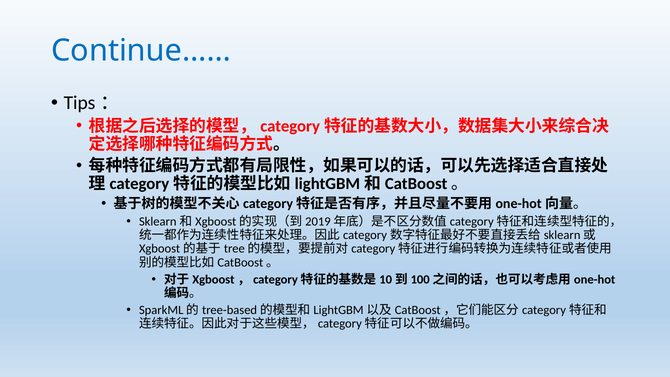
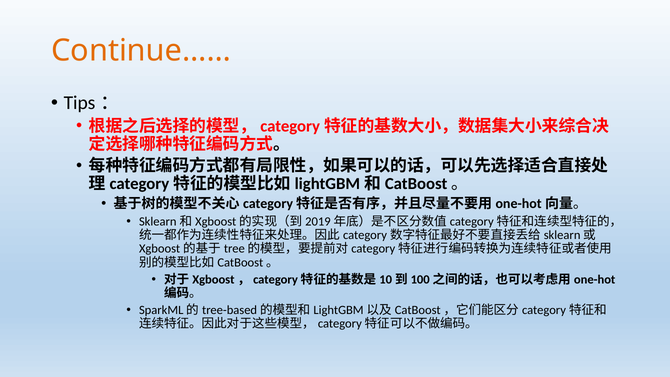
Continue…… colour: blue -> orange (141, 51)
